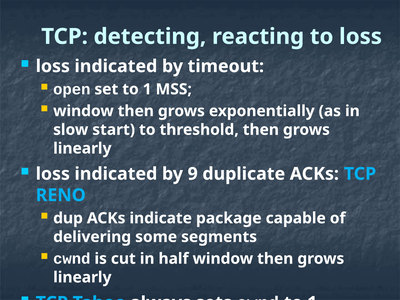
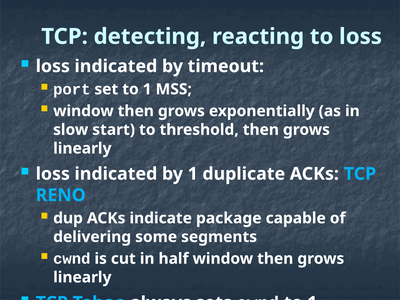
open: open -> port (72, 89)
by 9: 9 -> 1 (193, 174)
